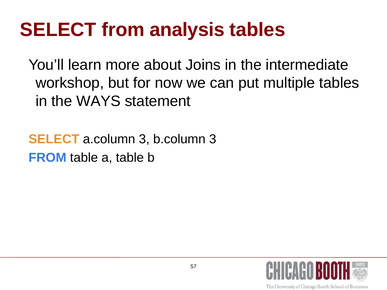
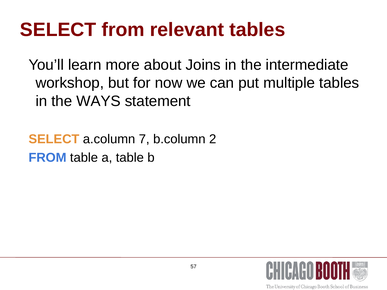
analysis: analysis -> relevant (187, 30)
a.column 3: 3 -> 7 (144, 139)
b.column 3: 3 -> 2 (213, 139)
